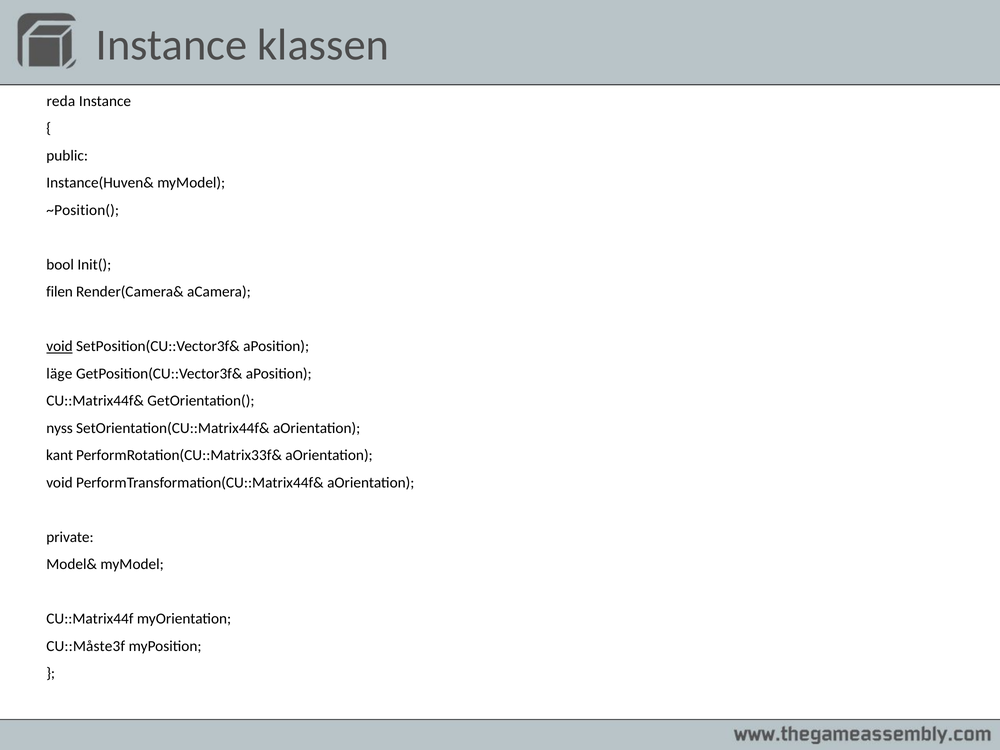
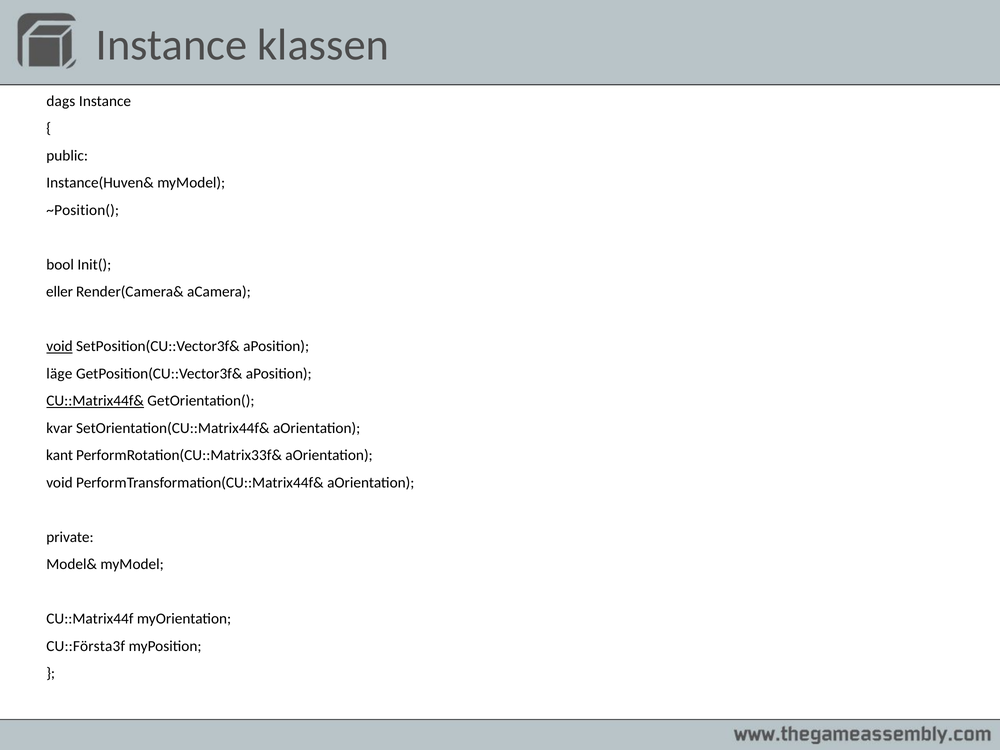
reda: reda -> dags (61, 101)
filen: filen -> eller (60, 292)
CU::Matrix44f& underline: none -> present (95, 401)
nyss: nyss -> kvar (59, 428)
CU::Måste3f: CU::Måste3f -> CU::Första3f (86, 646)
